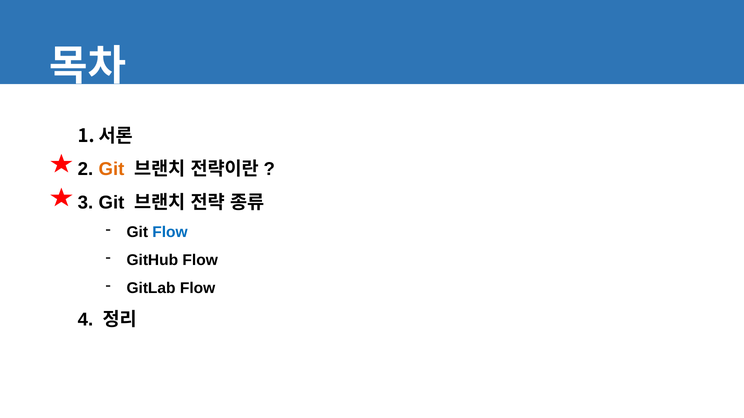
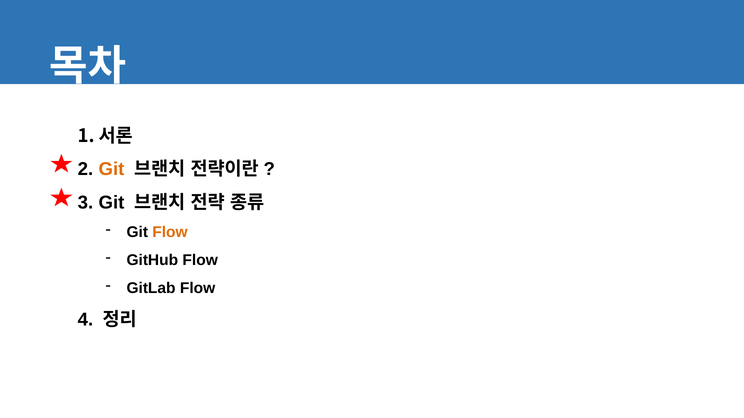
Flow colour: blue -> orange (170, 233)
